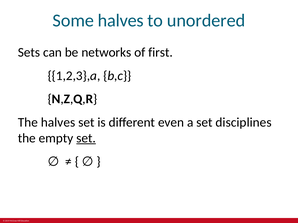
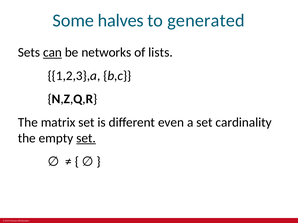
unordered: unordered -> generated (206, 21)
can underline: none -> present (52, 53)
first: first -> lists (161, 53)
The halves: halves -> matrix (58, 123)
disciplines: disciplines -> cardinality (244, 123)
